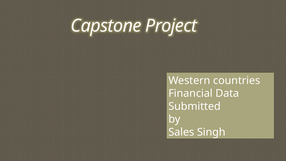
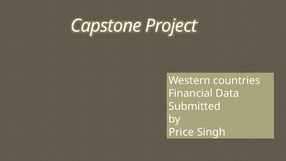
Sales: Sales -> Price (181, 132)
